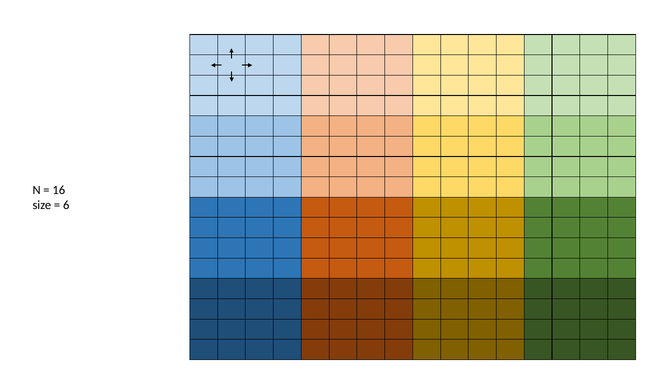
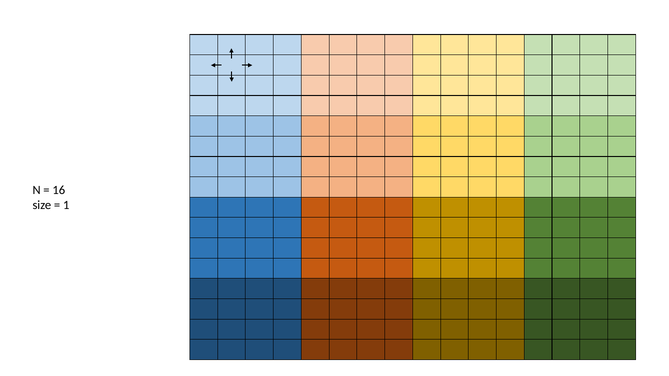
6: 6 -> 1 (66, 205)
